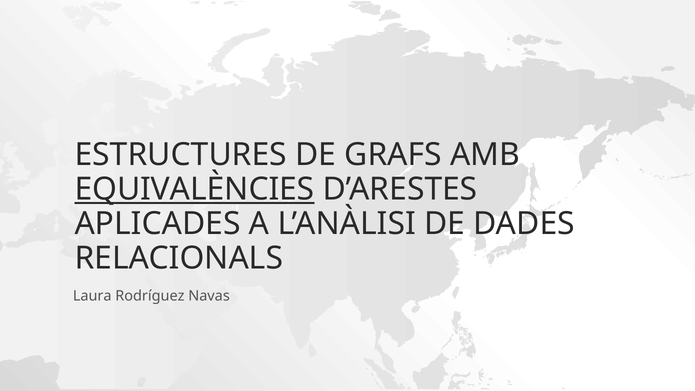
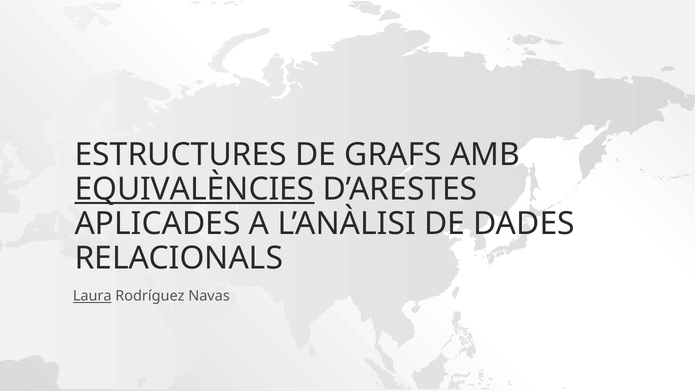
Laura underline: none -> present (92, 296)
